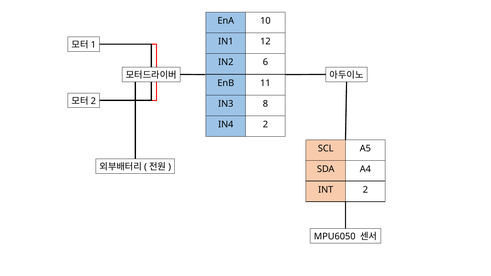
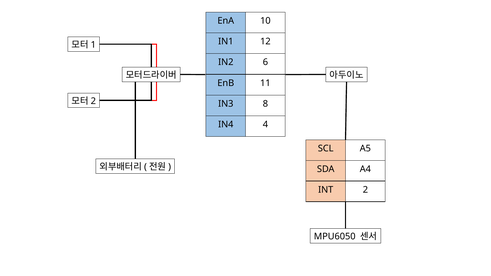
IN4 2: 2 -> 4 (265, 125)
